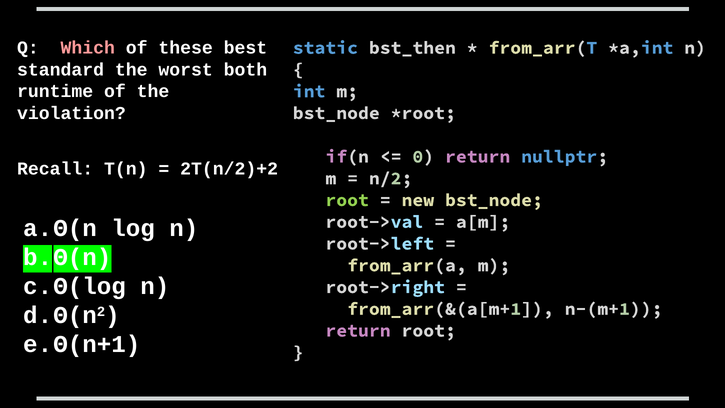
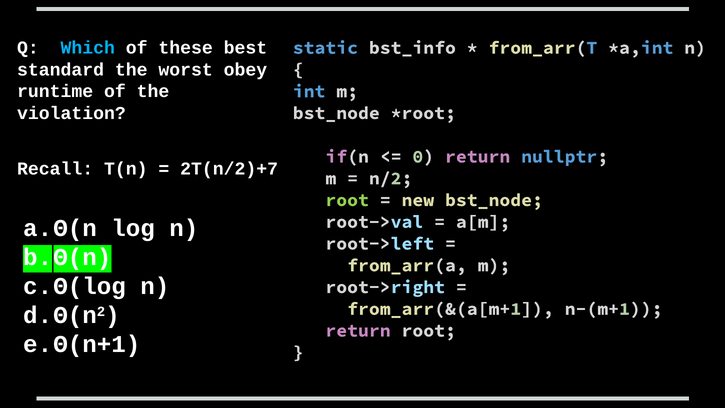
Which colour: pink -> light blue (88, 48)
bst_then: bst_then -> bst_info (412, 48)
both: both -> obey (245, 69)
2T(n/2)+2: 2T(n/2)+2 -> 2T(n/2)+7 (229, 169)
